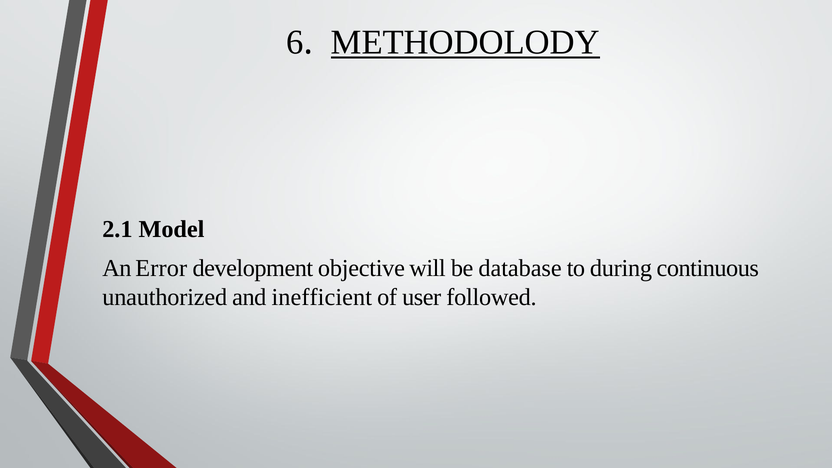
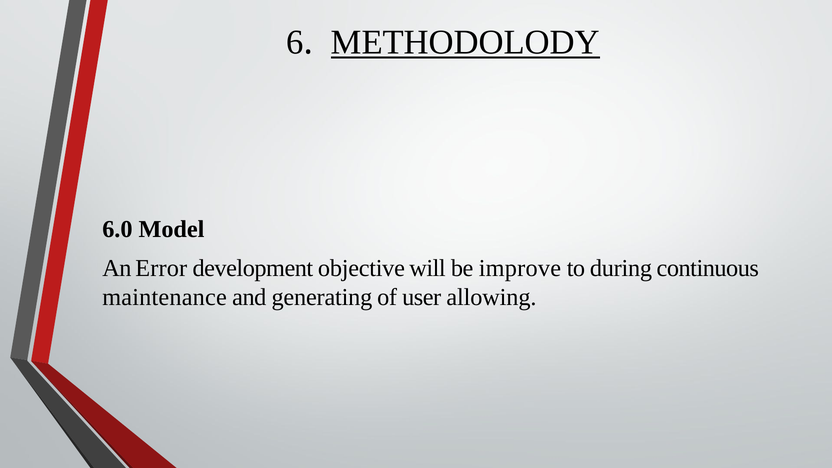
2.1: 2.1 -> 6.0 (117, 229)
database: database -> improve (520, 268)
unauthorized: unauthorized -> maintenance (165, 297)
inefficient: inefficient -> generating (322, 297)
followed: followed -> allowing (491, 297)
